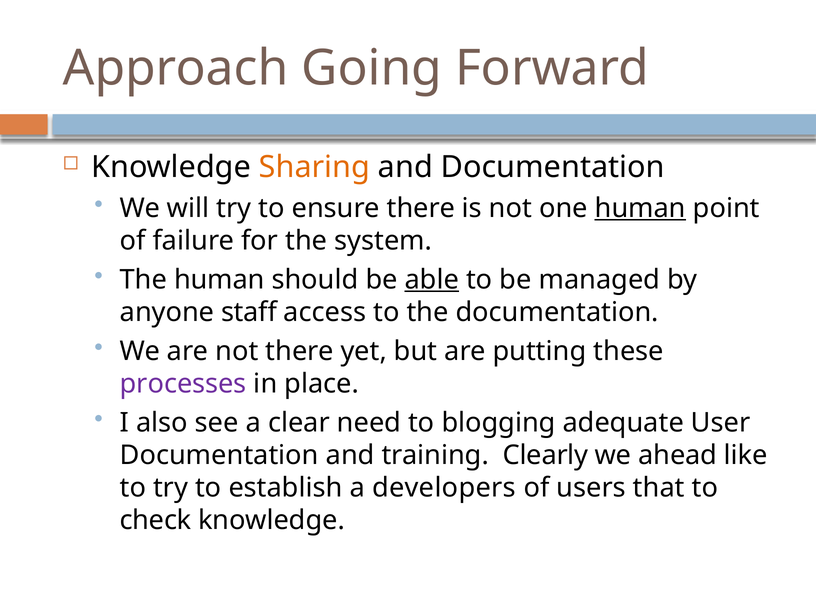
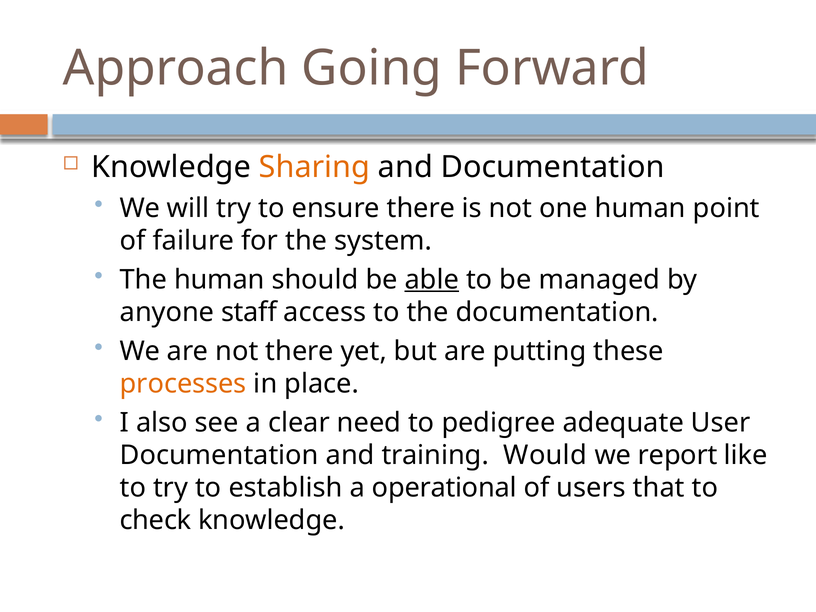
human underline: present -> none (640, 208)
processes colour: purple -> orange (183, 384)
blogging: blogging -> pedigree (499, 423)
Clearly: Clearly -> Would (545, 455)
ahead: ahead -> report (678, 455)
developers: developers -> operational (444, 488)
